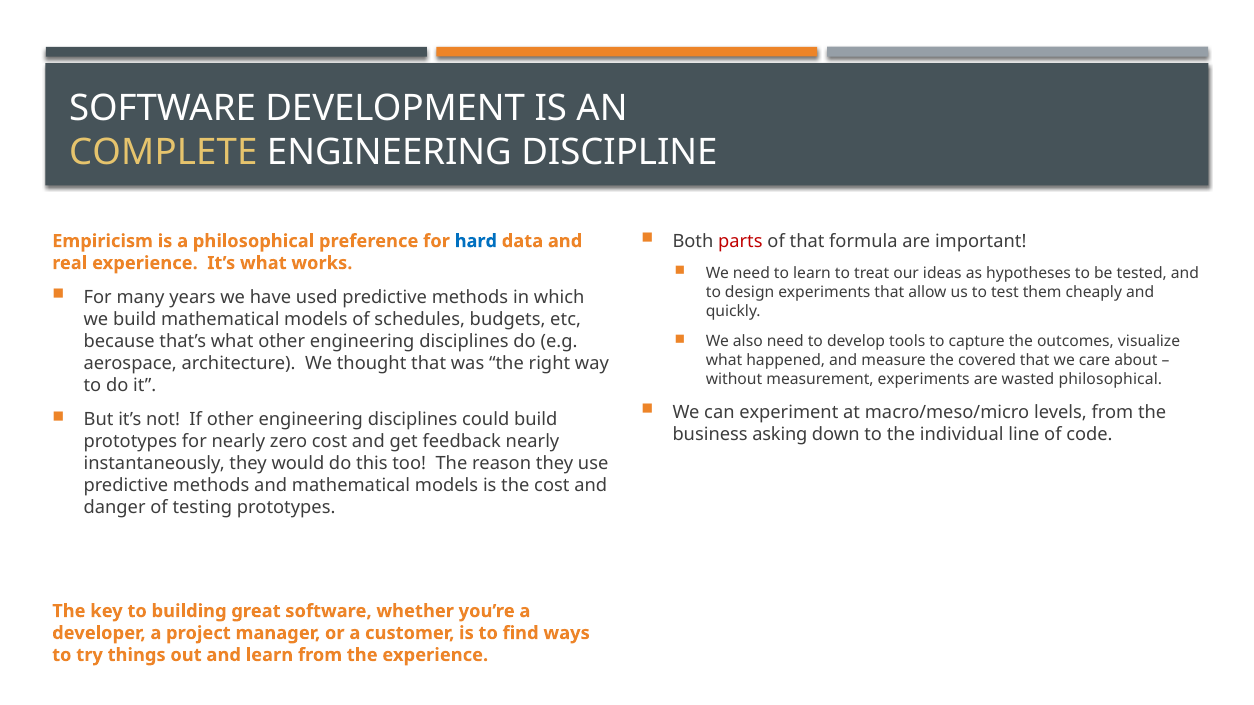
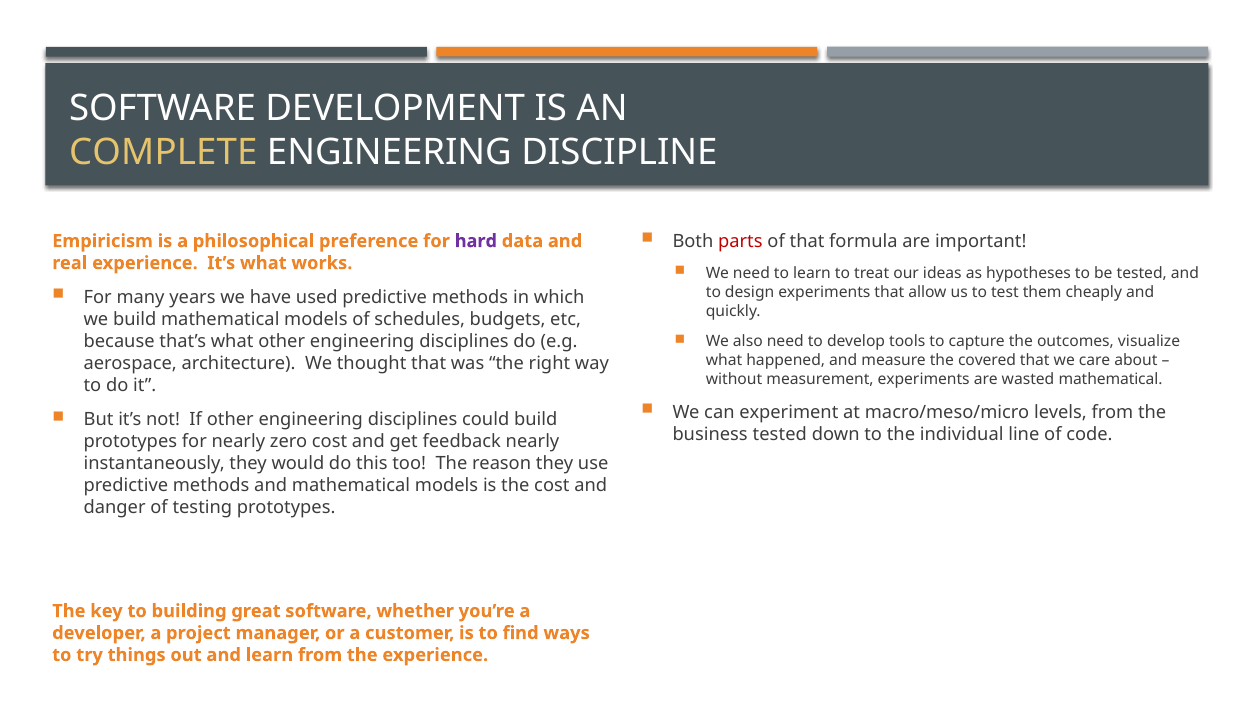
hard colour: blue -> purple (476, 241)
wasted philosophical: philosophical -> mathematical (1110, 380)
business asking: asking -> tested (780, 435)
